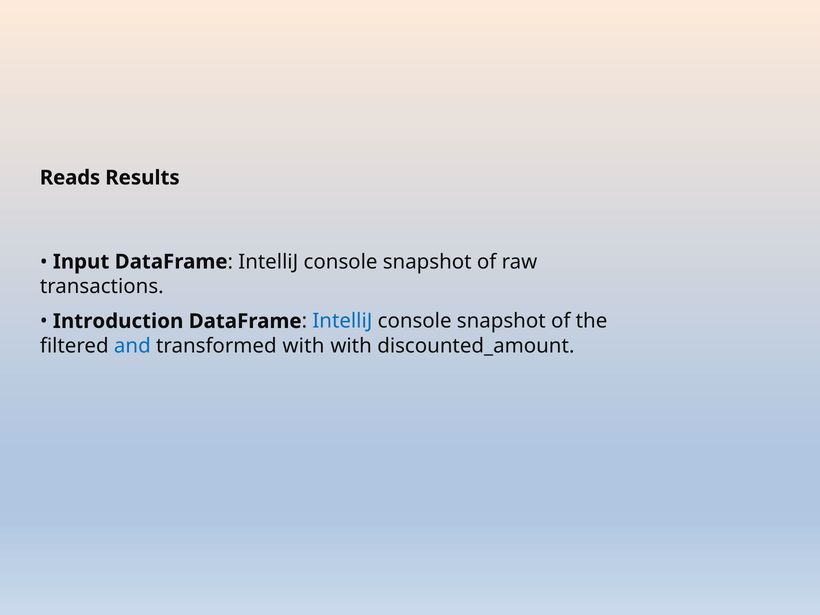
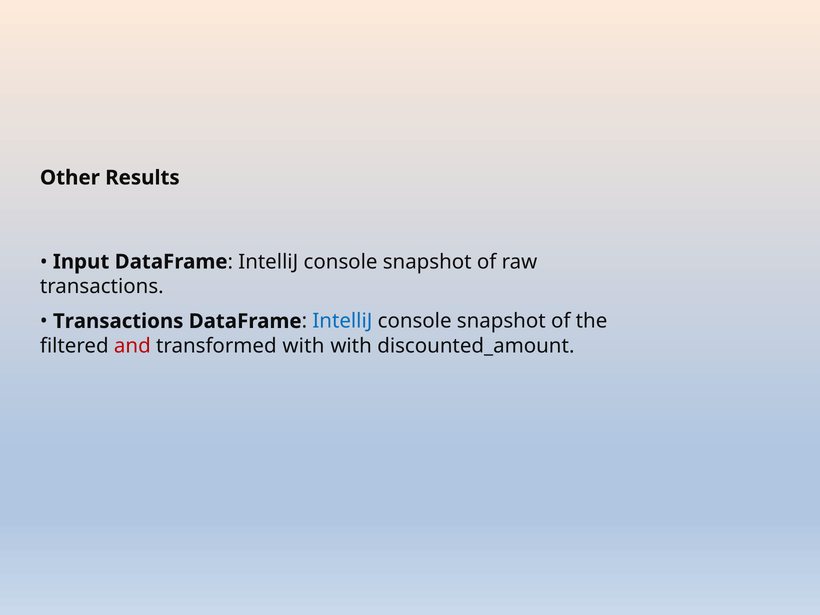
Reads: Reads -> Other (70, 178)
Introduction: Introduction -> Transactions (118, 321)
and colour: blue -> red (132, 346)
